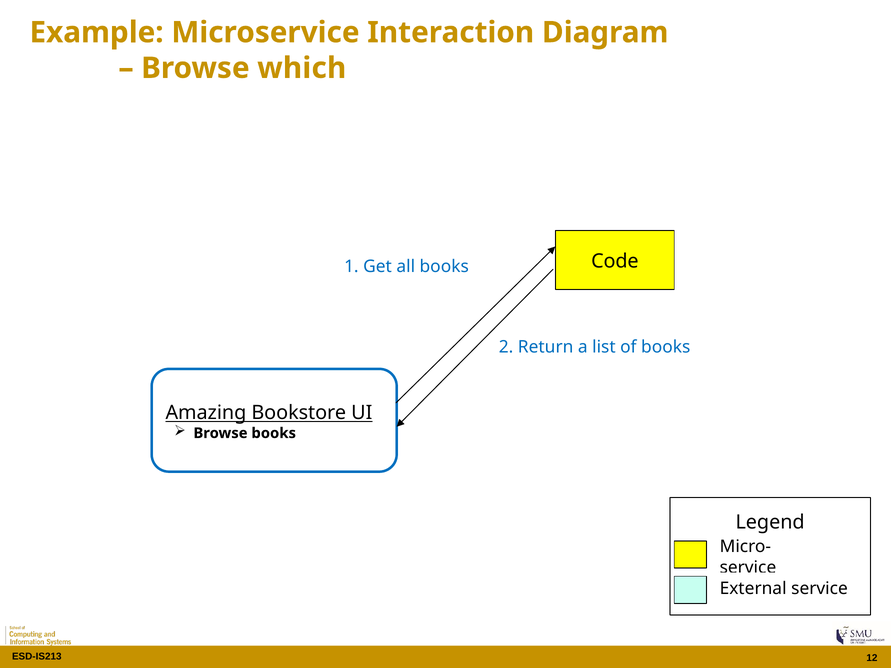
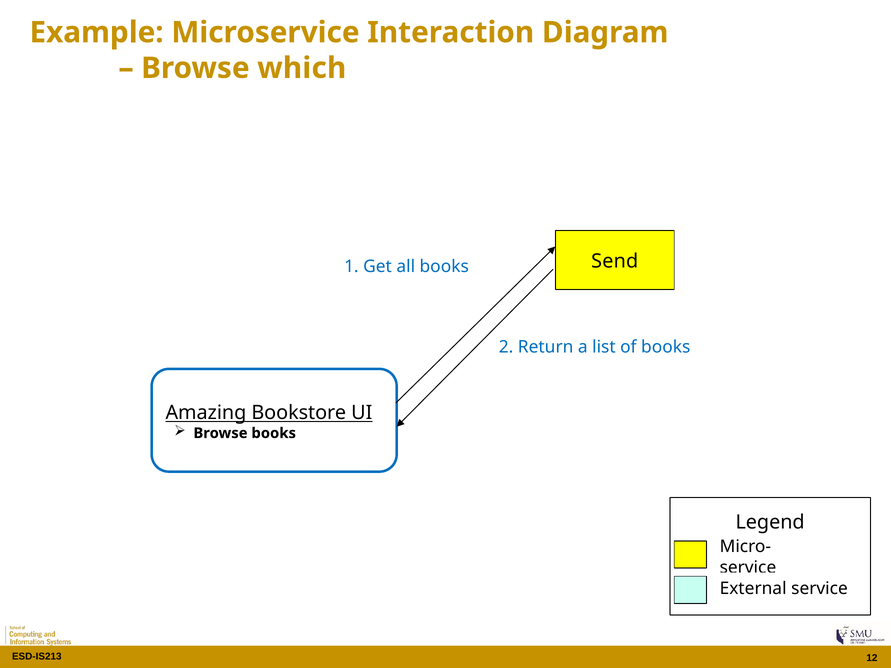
Code: Code -> Send (615, 261)
